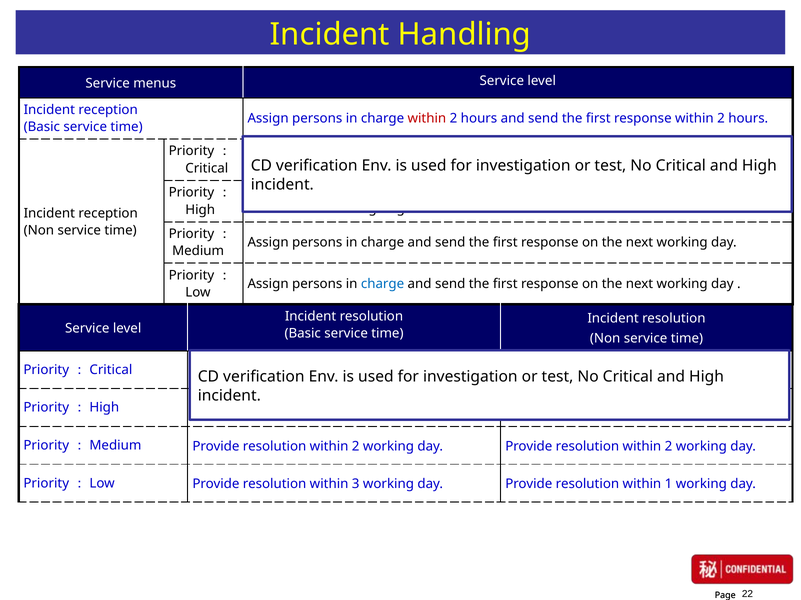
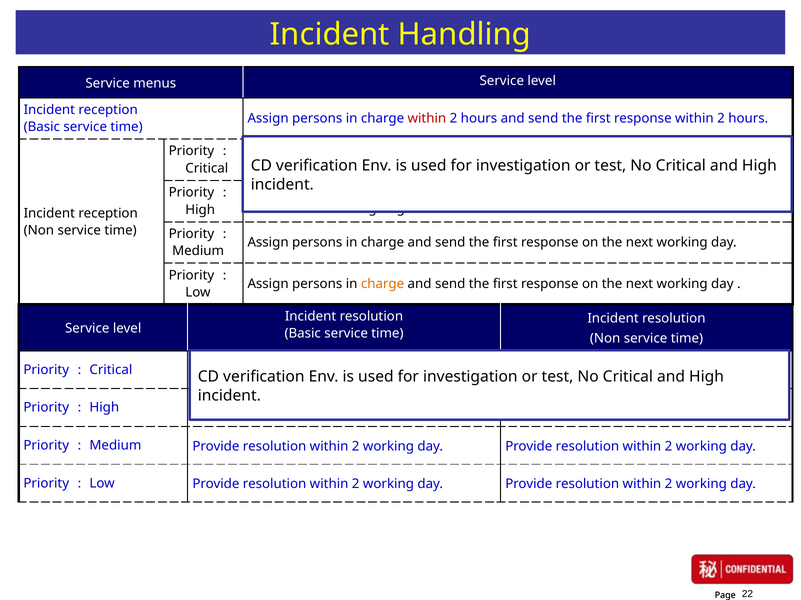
charge colour: blue -> orange (383, 284)
3: 3 -> 2 (356, 485)
1: 1 -> 2 (669, 485)
